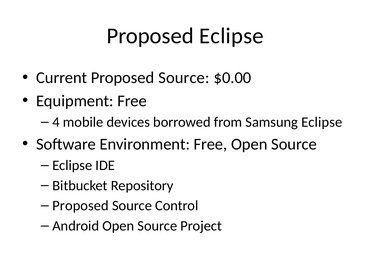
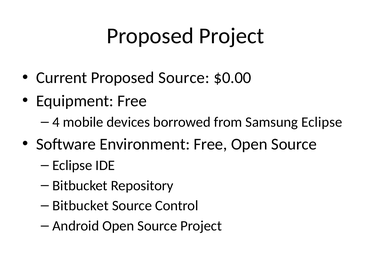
Proposed Eclipse: Eclipse -> Project (232, 36)
Proposed: Proposed -> Bitbucket (81, 206)
